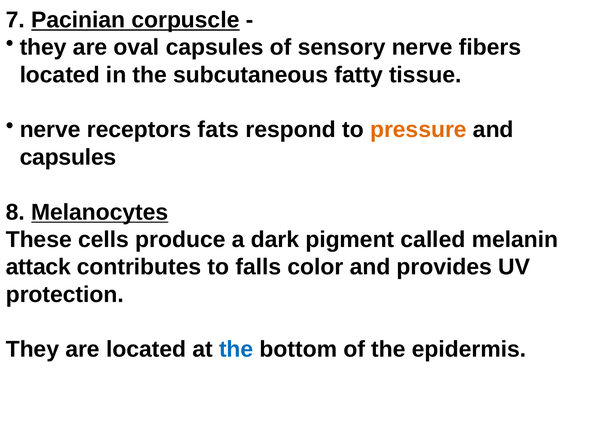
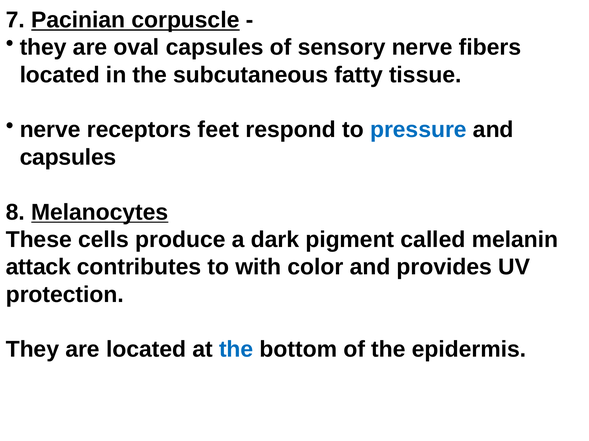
fats: fats -> feet (218, 130)
pressure colour: orange -> blue (418, 130)
falls: falls -> with (258, 267)
